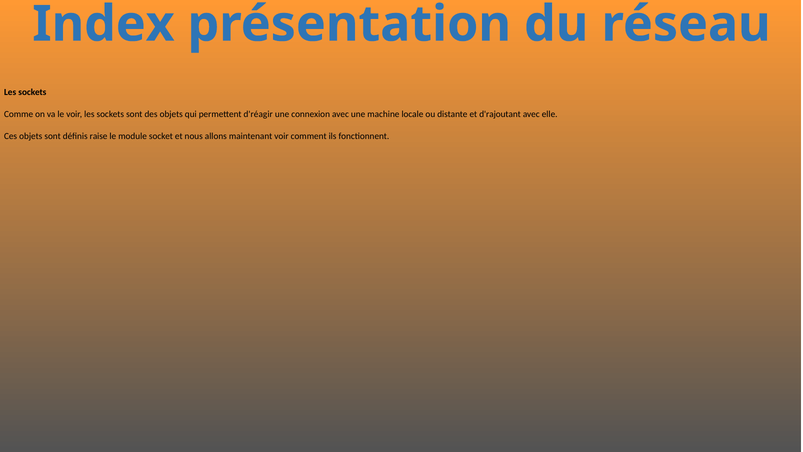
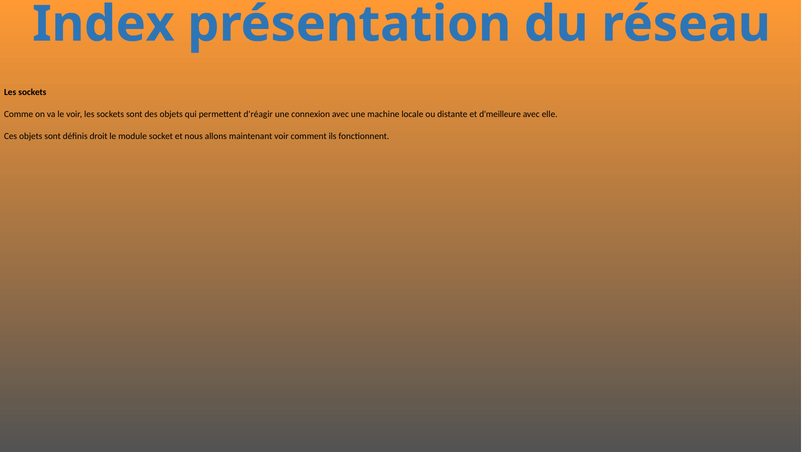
d'rajoutant: d'rajoutant -> d'meilleure (500, 114)
raise: raise -> droit (99, 136)
